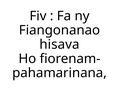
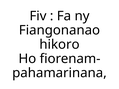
hisava: hisava -> hikoro (59, 45)
